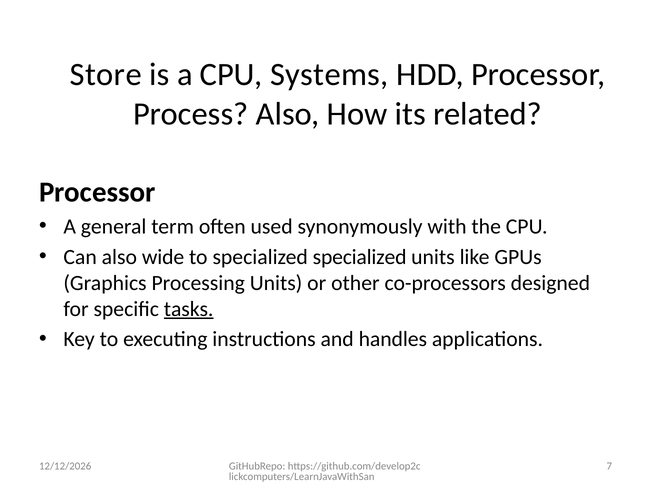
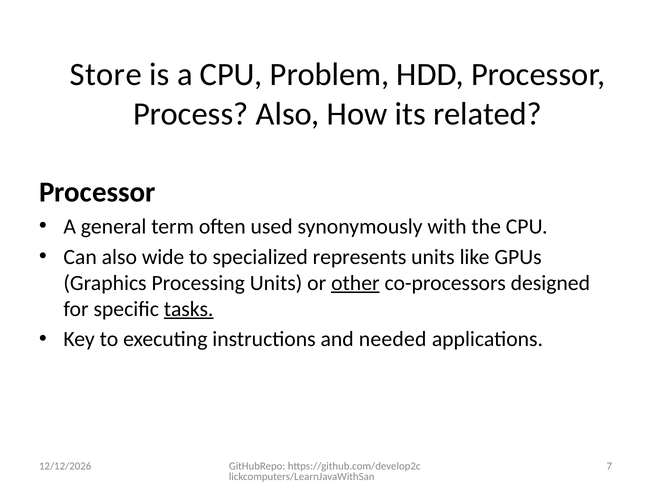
Systems: Systems -> Problem (329, 75)
specialized specialized: specialized -> represents (360, 257)
other underline: none -> present (355, 283)
handles: handles -> needed (393, 339)
